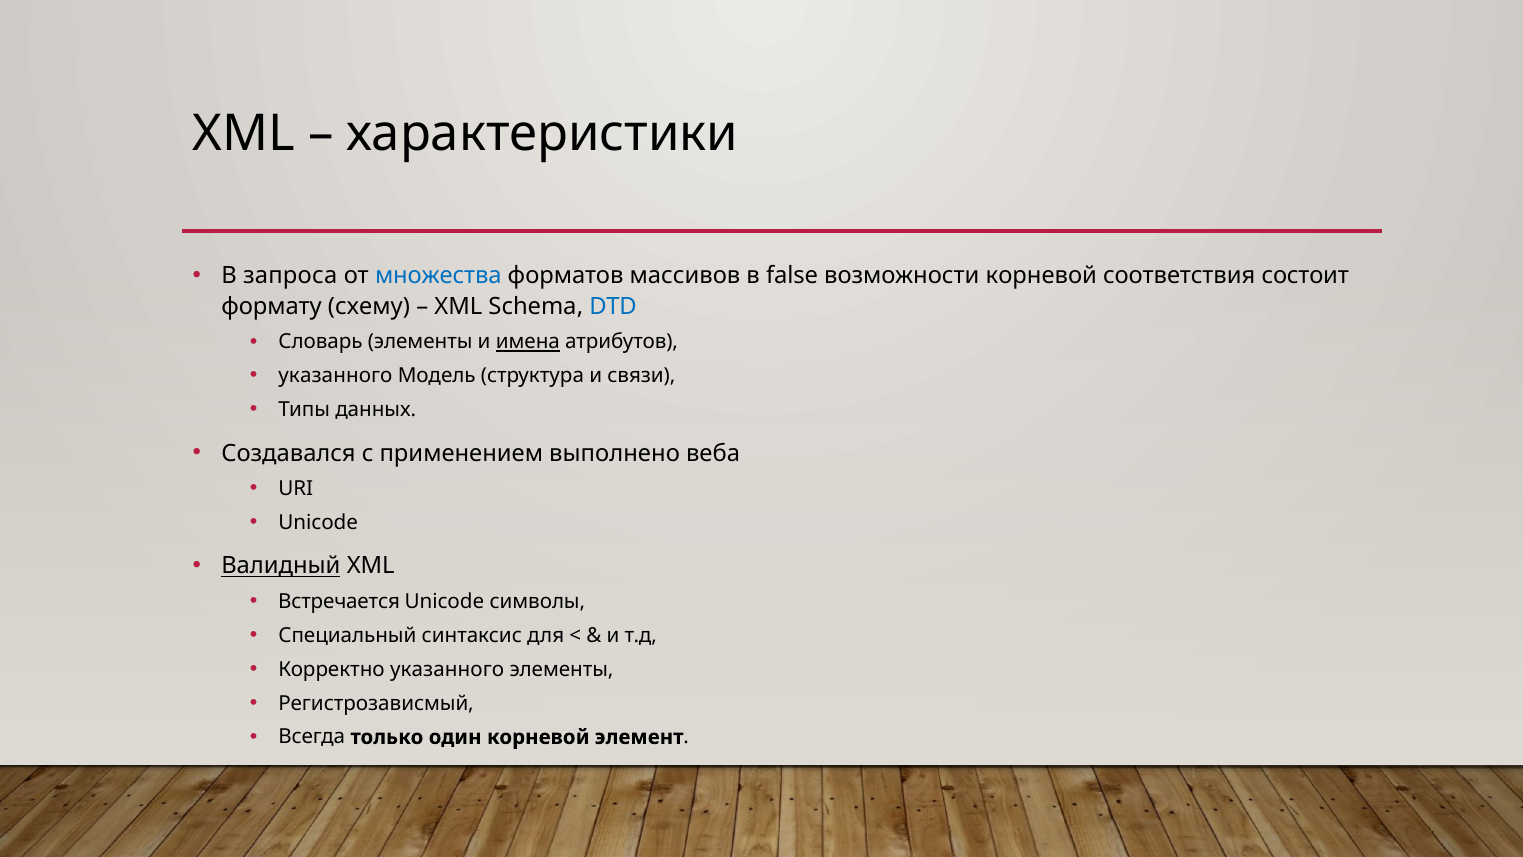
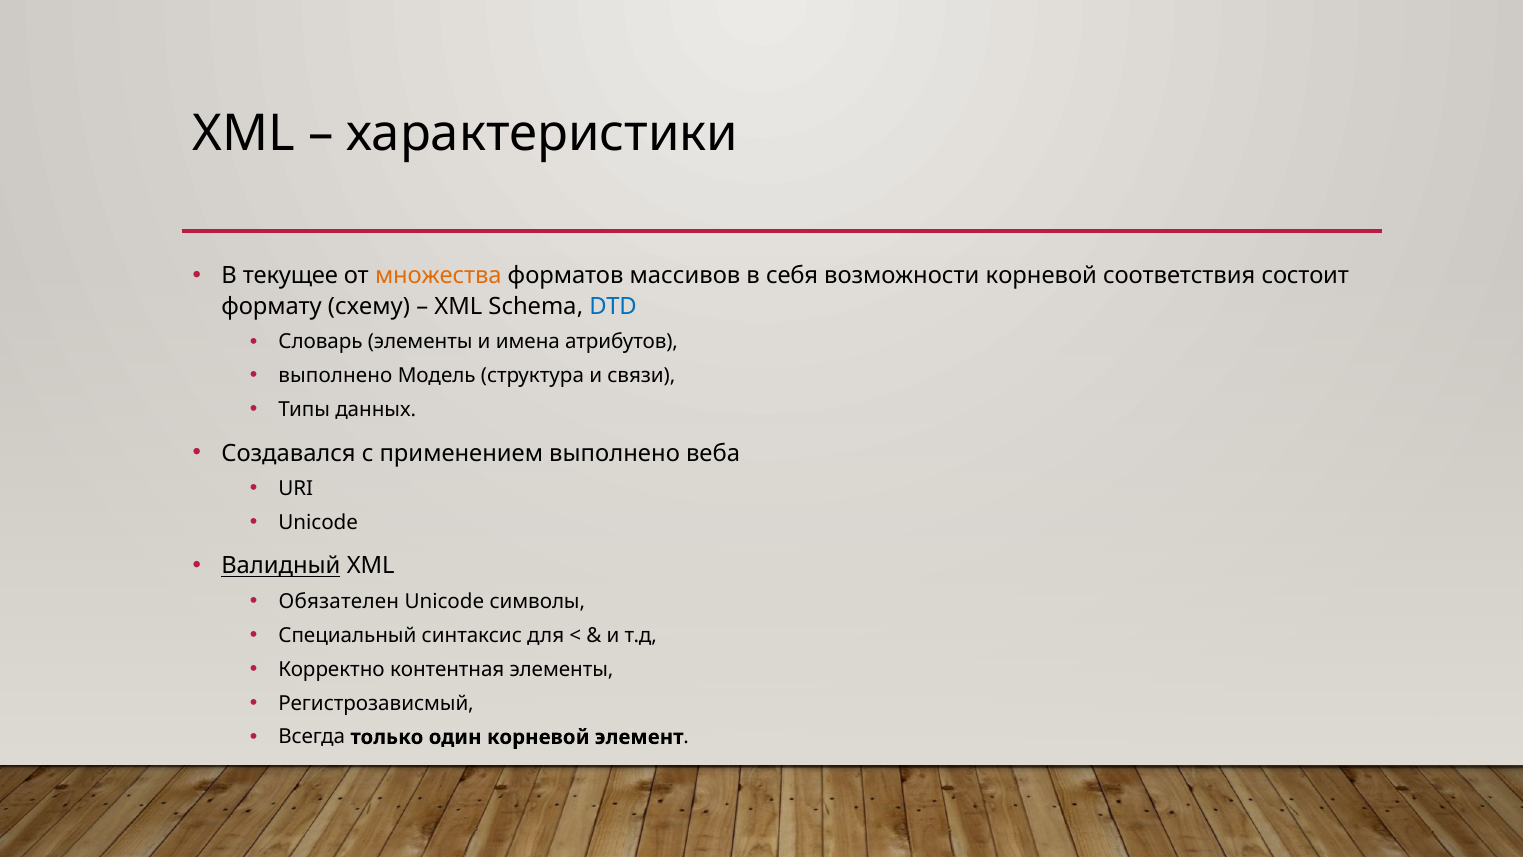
запроса: запроса -> текущее (290, 276)
множества colour: blue -> orange (438, 276)
false: false -> себя (792, 276)
имена underline: present -> none (528, 342)
указанного: указанного -> выполнено (335, 376)
Встречается: Встречается -> Обязателен (339, 601)
Корректно указанного: указанного -> контентная (447, 669)
